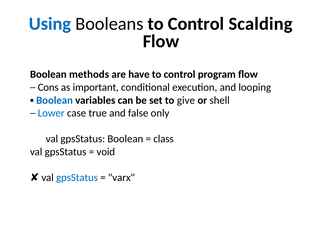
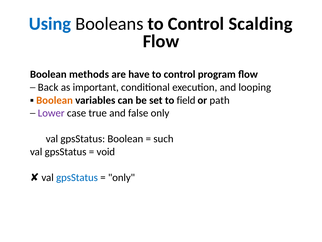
Cons: Cons -> Back (48, 87)
Boolean colour: blue -> orange (55, 100)
give: give -> field (186, 100)
shell: shell -> path (220, 100)
Lower colour: blue -> purple (51, 113)
class: class -> such (163, 139)
varx: varx -> only (122, 177)
